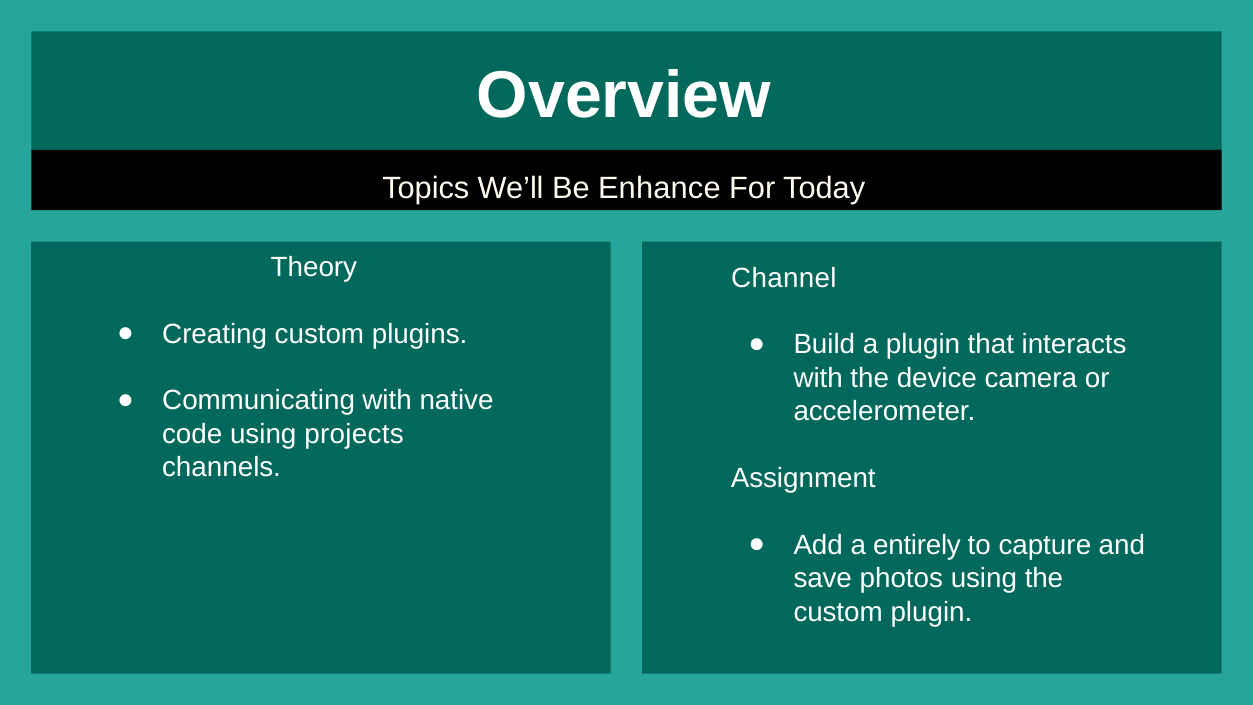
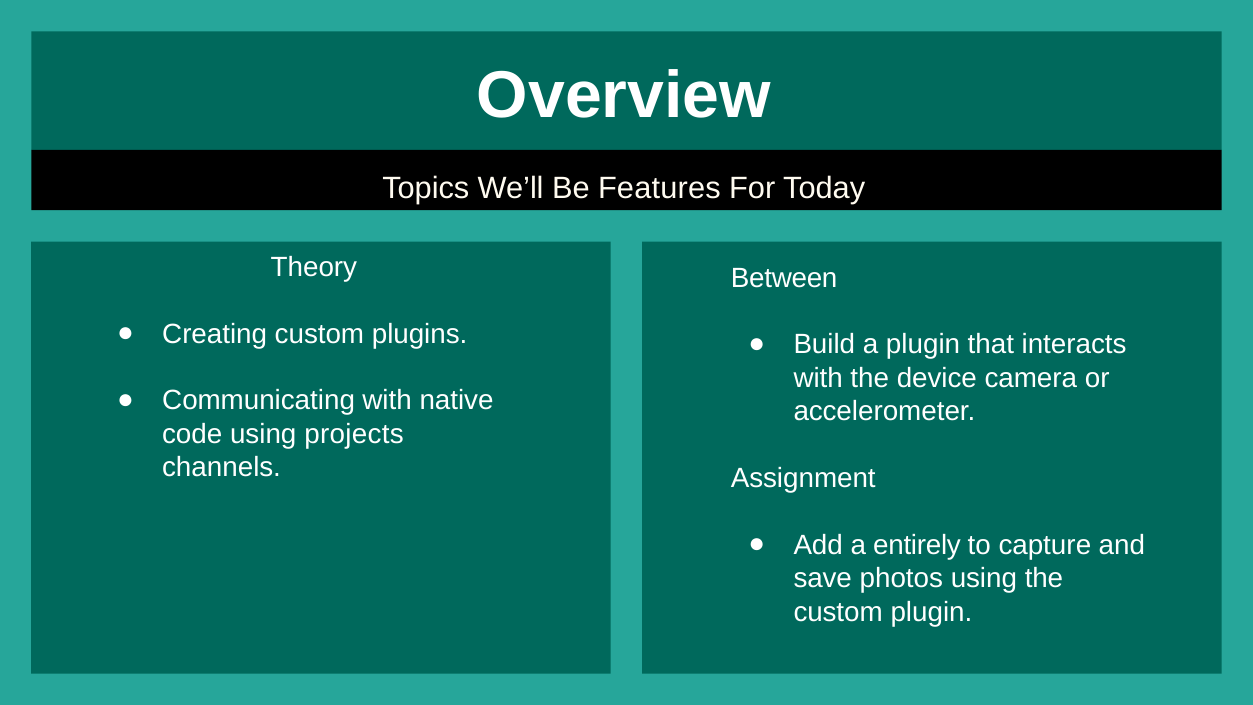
Enhance: Enhance -> Features (659, 188)
Channel: Channel -> Between (784, 278)
